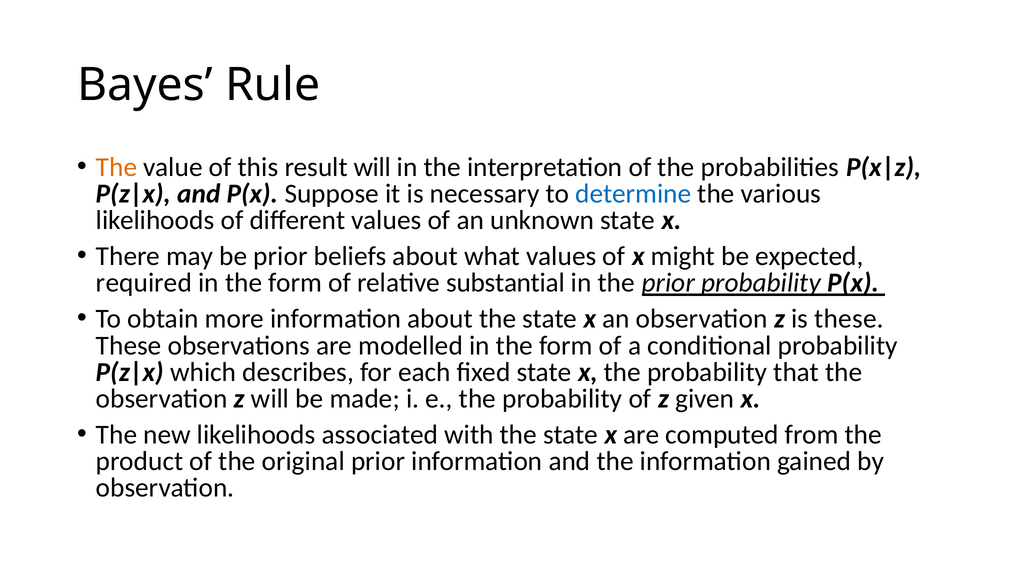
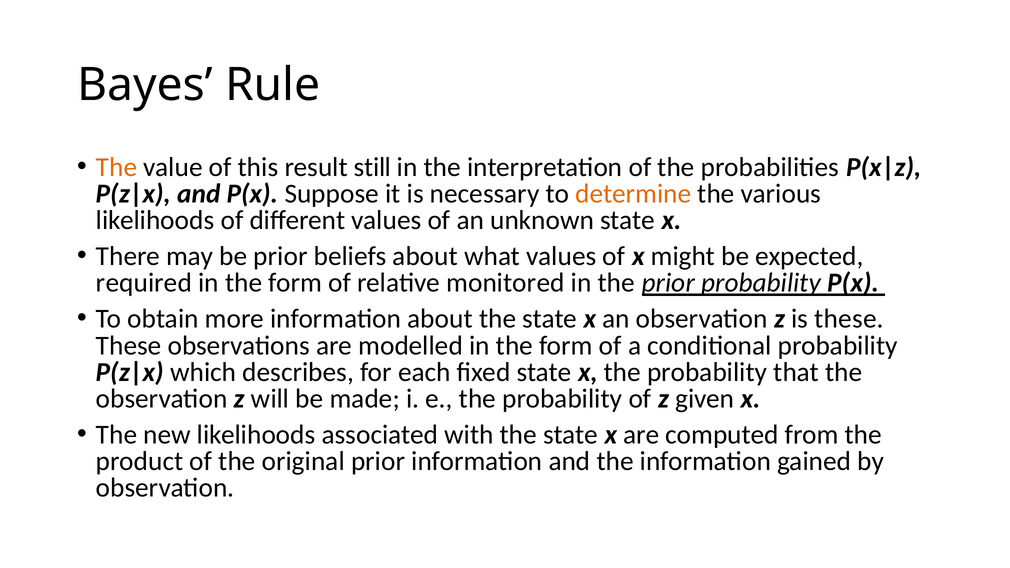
result will: will -> still (372, 167)
determine colour: blue -> orange (633, 194)
substantial: substantial -> monitored (505, 283)
